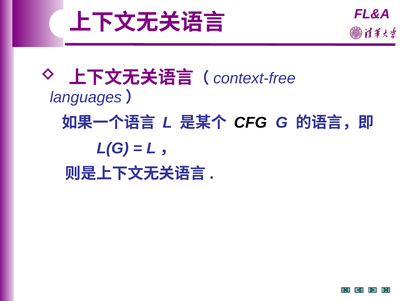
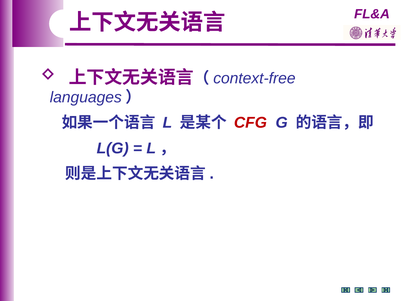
CFG colour: black -> red (250, 123)
